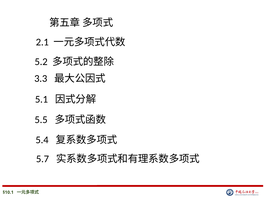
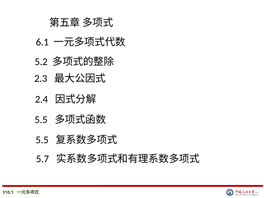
2.1: 2.1 -> 6.1 (42, 42)
3.3: 3.3 -> 2.3 (41, 79)
5.1: 5.1 -> 2.4 (41, 99)
5.4: 5.4 -> 5.5 (42, 140)
